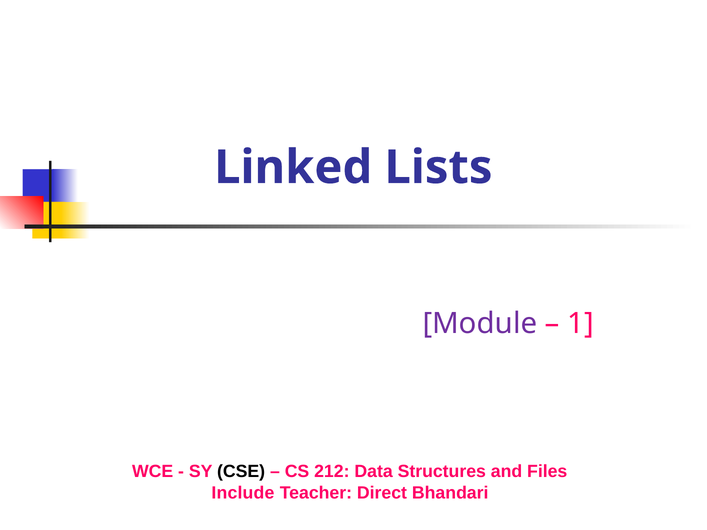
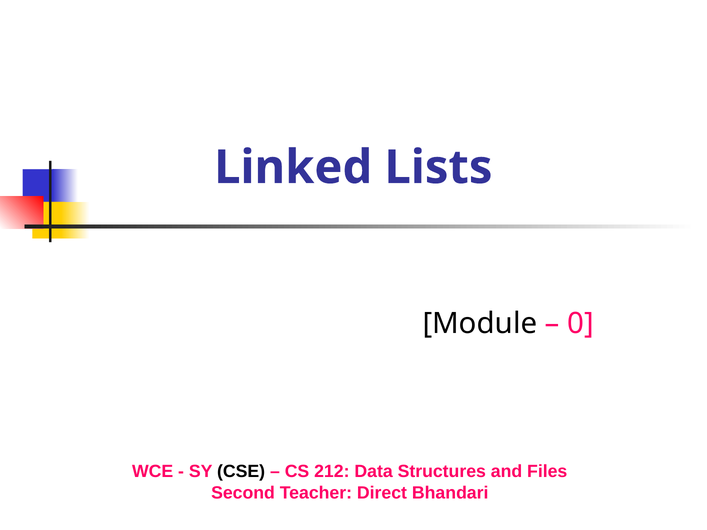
Module colour: purple -> black (480, 324)
1: 1 -> 0 (581, 324)
Include: Include -> Second (243, 493)
